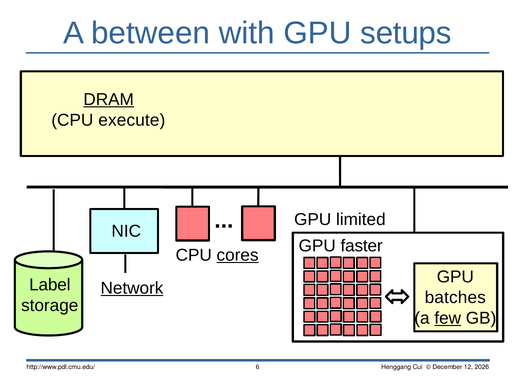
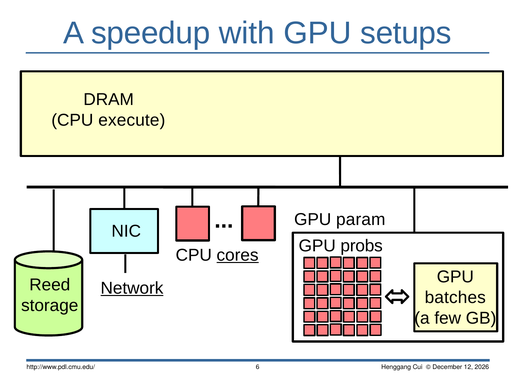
between: between -> speedup (151, 33)
DRAM underline: present -> none (109, 100)
limited: limited -> param (361, 220)
faster: faster -> probs (362, 246)
Label: Label -> Reed (50, 285)
few underline: present -> none (448, 318)
